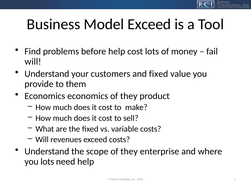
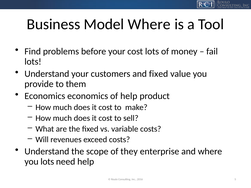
Model Exceed: Exceed -> Where (149, 24)
before help: help -> your (117, 51)
will: will -> lots (33, 62)
economics of they: they -> help (129, 96)
